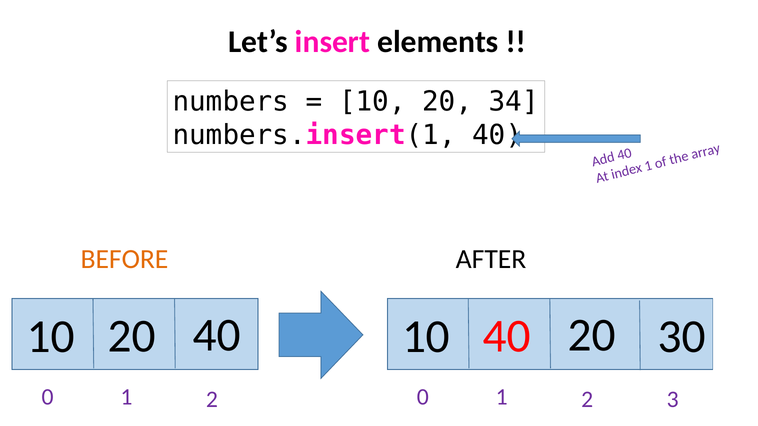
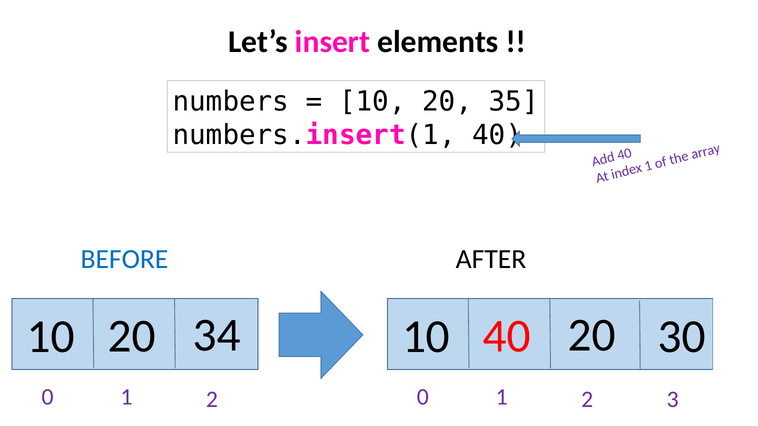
34: 34 -> 35 (514, 102)
BEFORE colour: orange -> blue (124, 259)
20 40: 40 -> 34 (217, 335)
